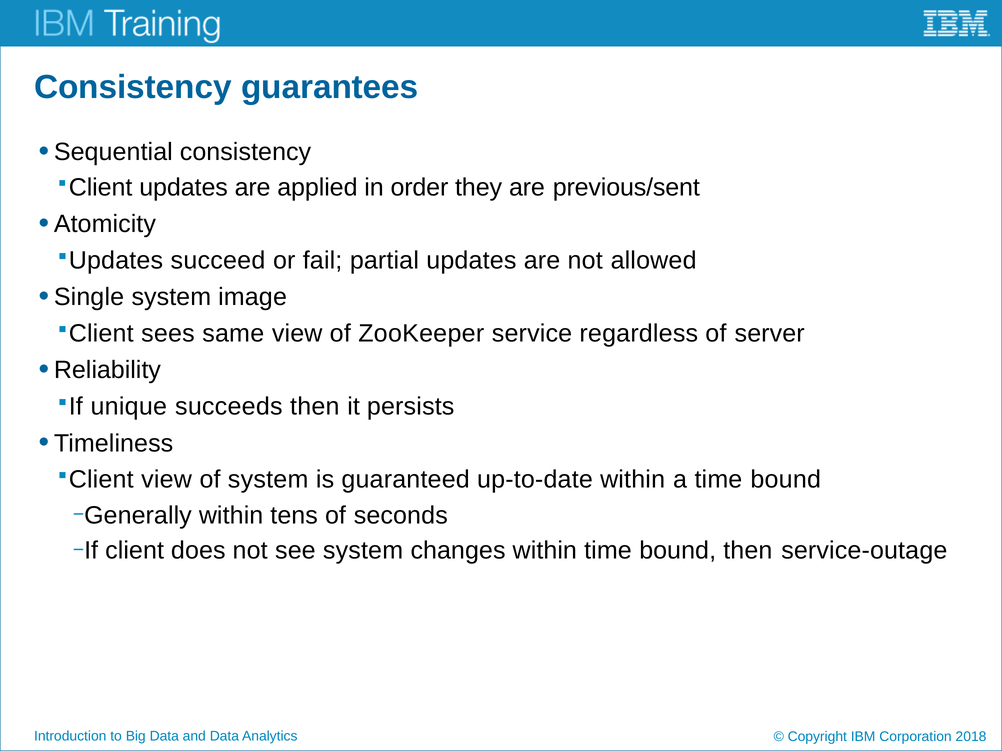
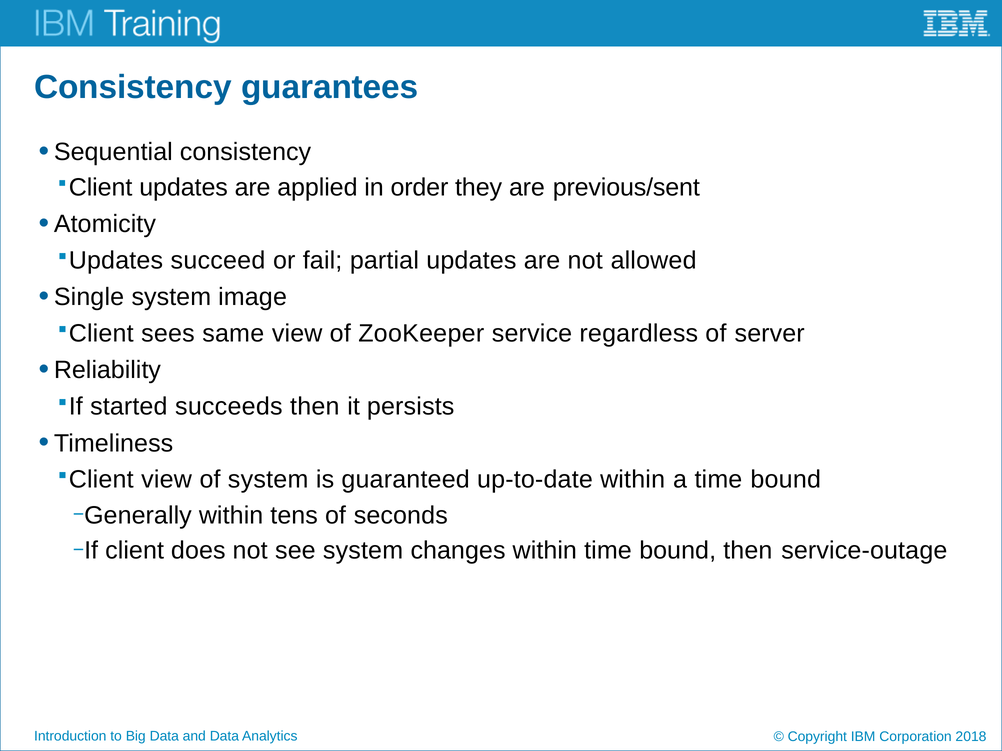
unique: unique -> started (129, 407)
